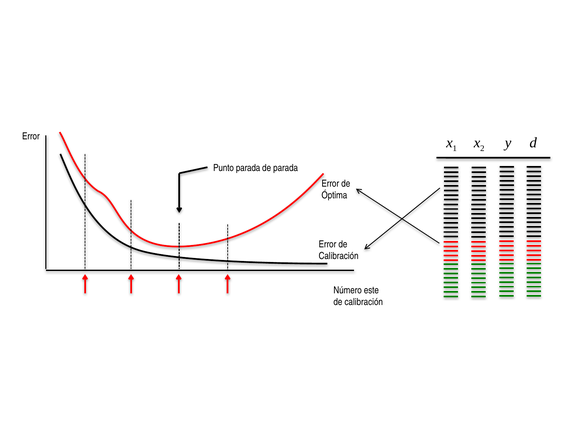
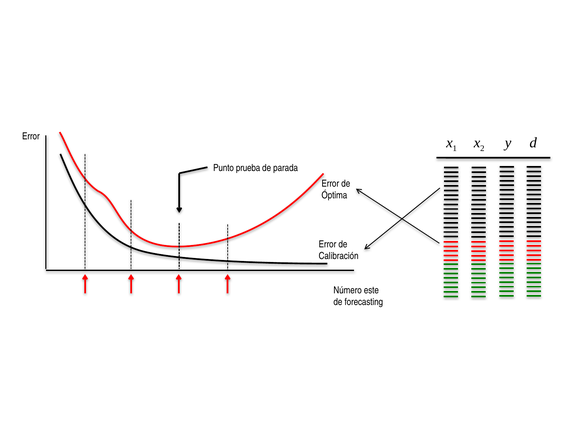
Punto parada: parada -> prueba (248, 168)
calibración: calibración -> forecasting (364, 302)
